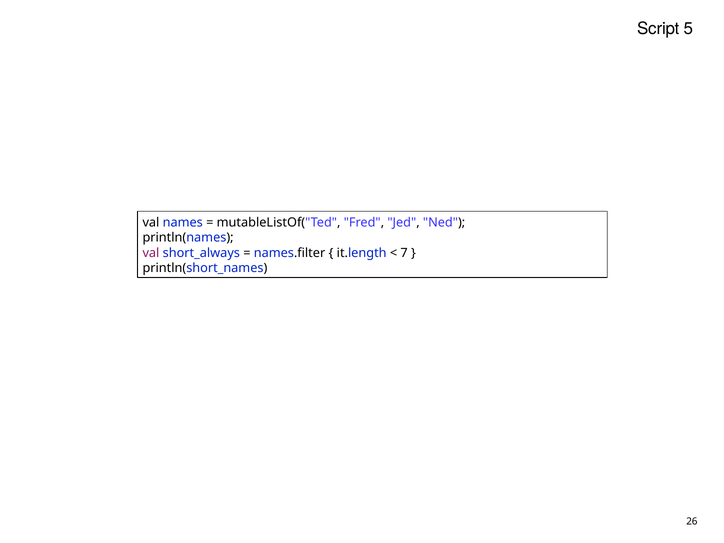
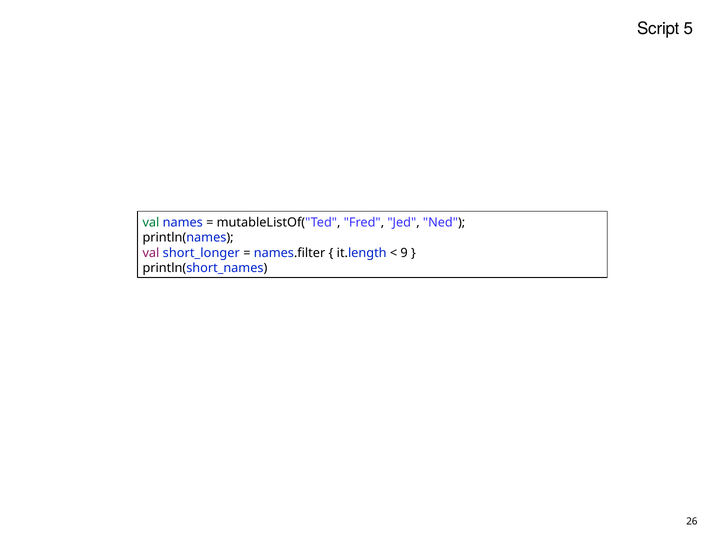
val colour: black -> green (151, 222)
short_always: short_always -> short_longer (201, 253)
7: 7 -> 9 (404, 253)
